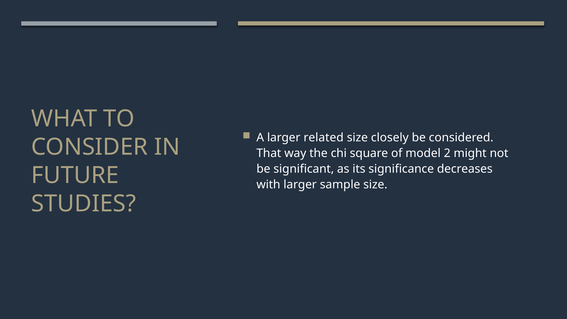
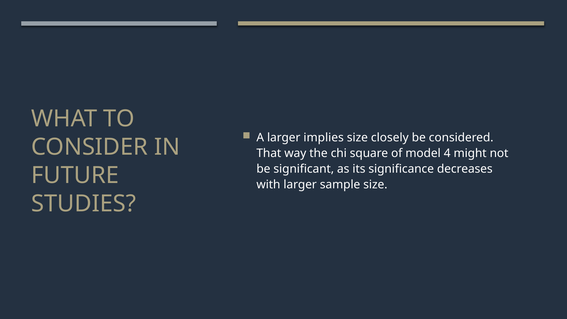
related: related -> implies (324, 138)
2: 2 -> 4 (447, 153)
